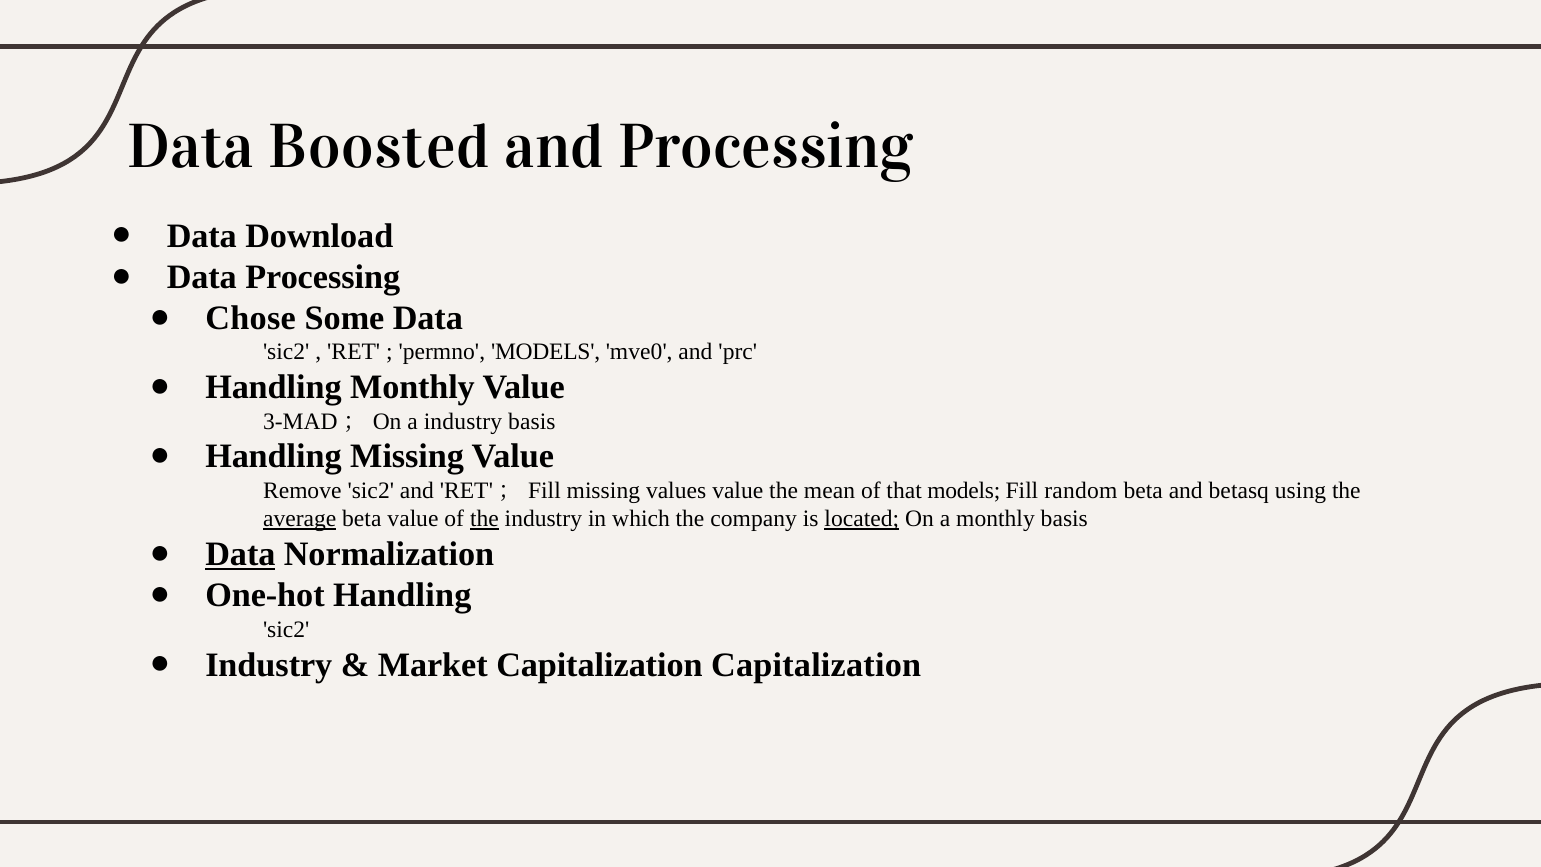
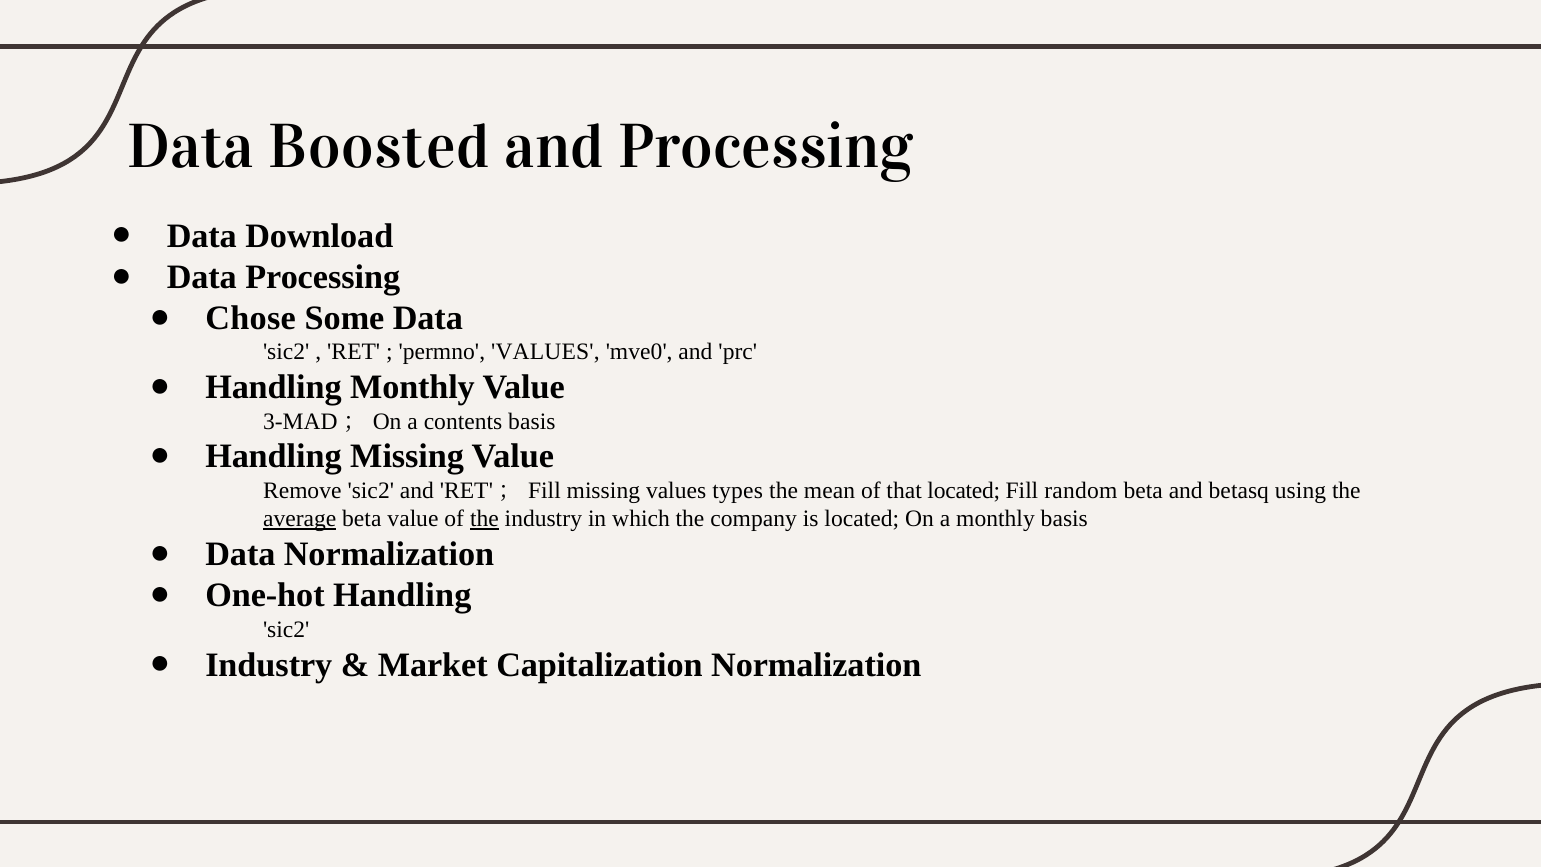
permno MODELS: MODELS -> VALUES (545, 352)
a industry: industry -> contents (463, 421)
values value: value -> types (738, 491)
that models: models -> located (964, 491)
located underline: present -> none (862, 519)
Data underline: present -> none (240, 554)
Capitalization Capitalization: Capitalization -> Normalization (816, 665)
